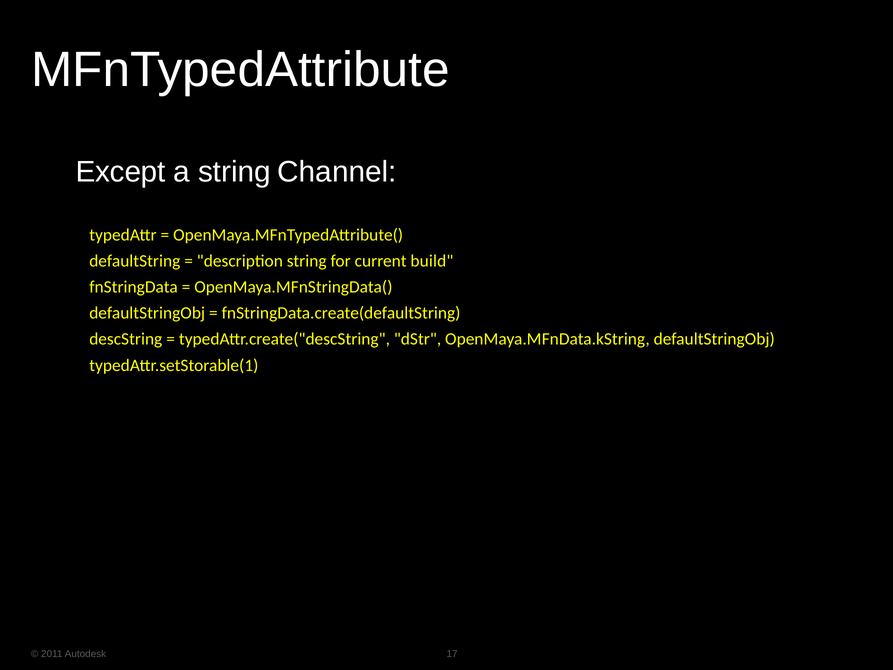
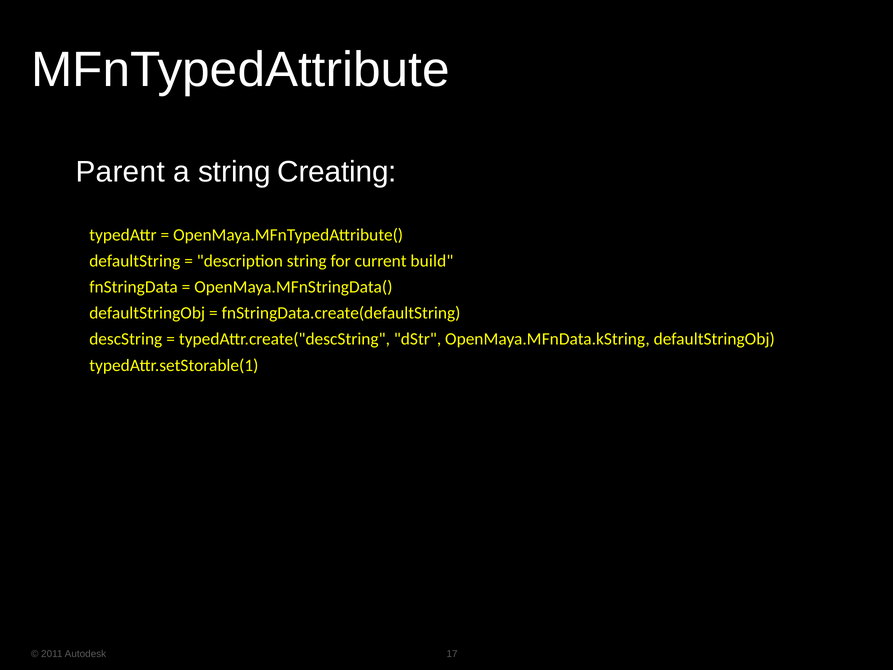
Except: Except -> Parent (120, 172)
Channel: Channel -> Creating (337, 172)
